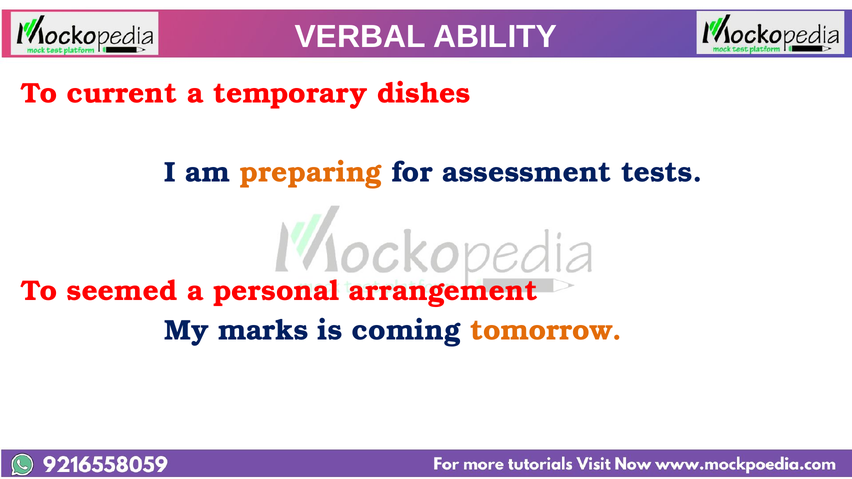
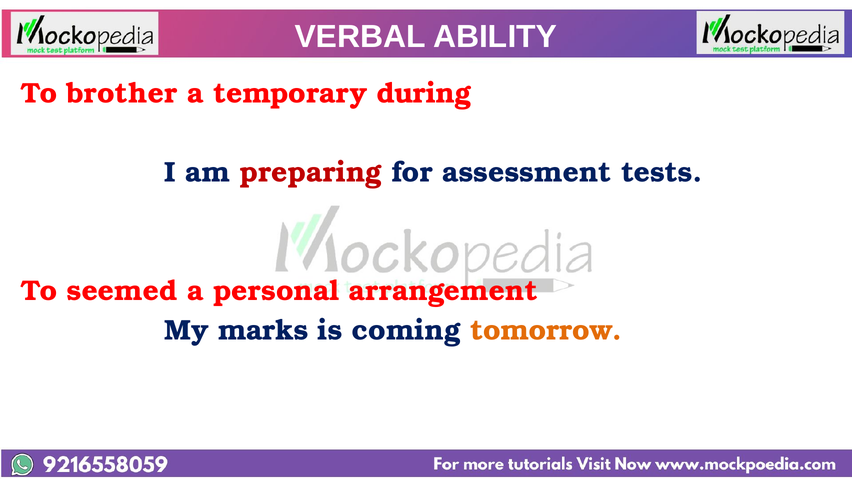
current: current -> brother (122, 93)
dishes: dishes -> during (424, 93)
preparing colour: orange -> red (311, 172)
